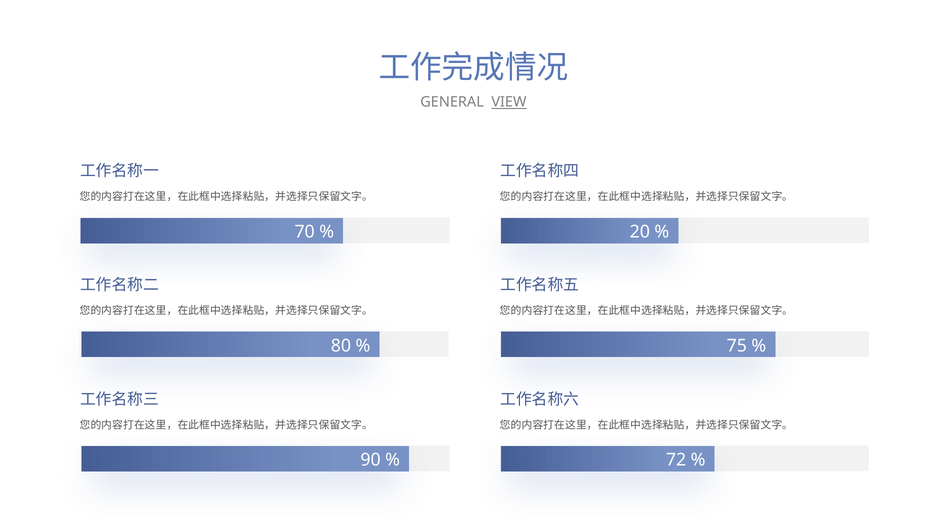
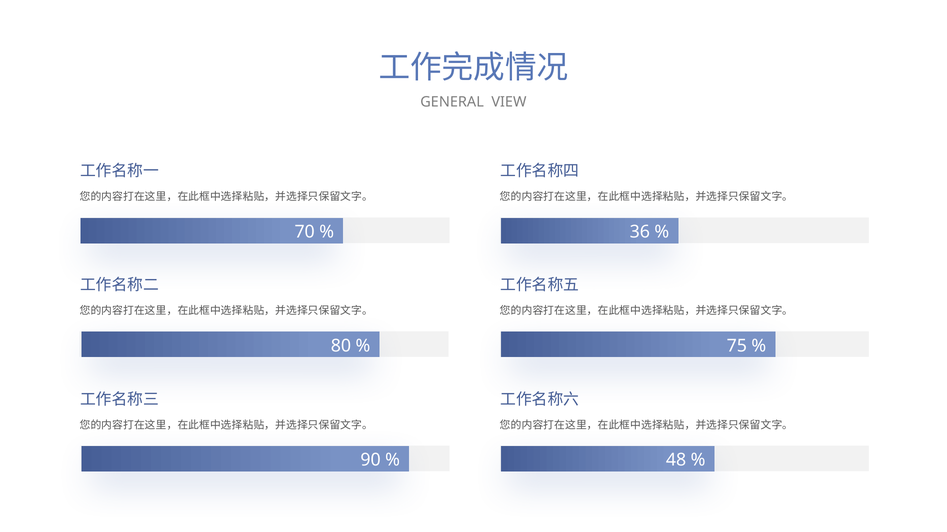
VIEW underline: present -> none (509, 102)
20: 20 -> 36 (640, 232)
72: 72 -> 48 (676, 461)
